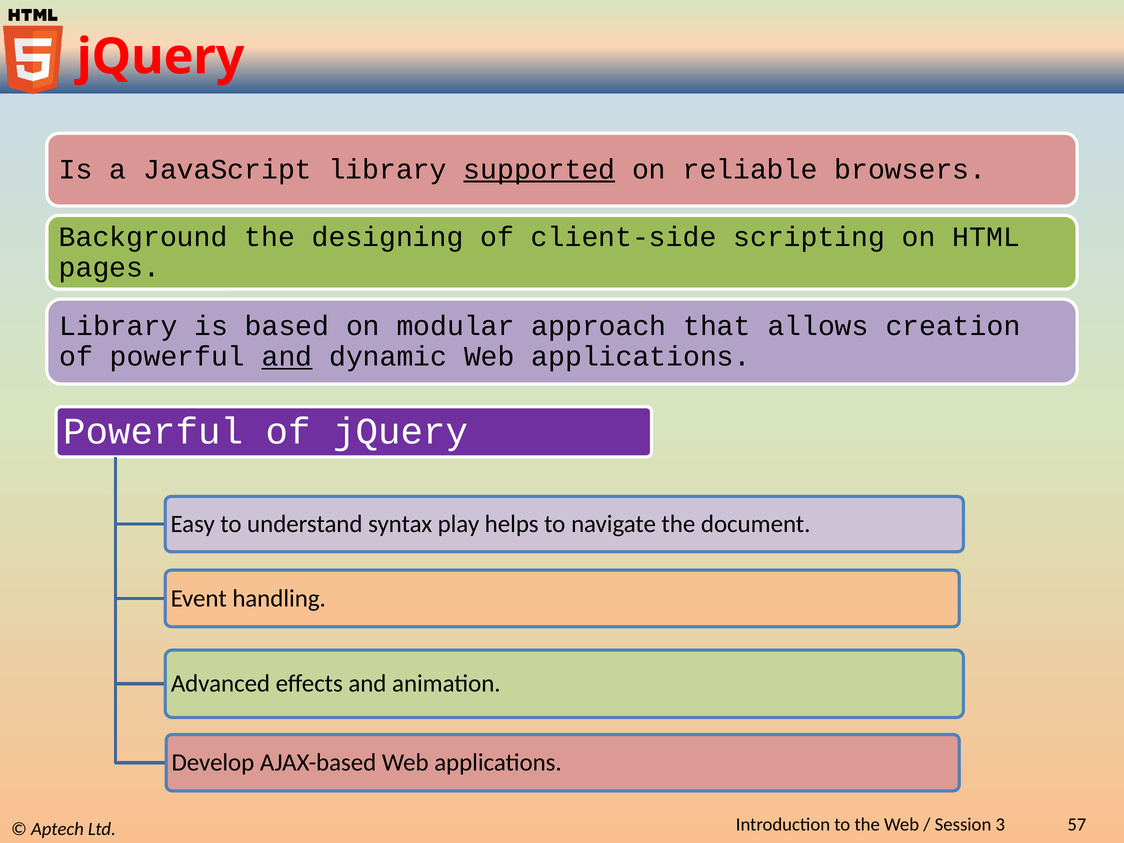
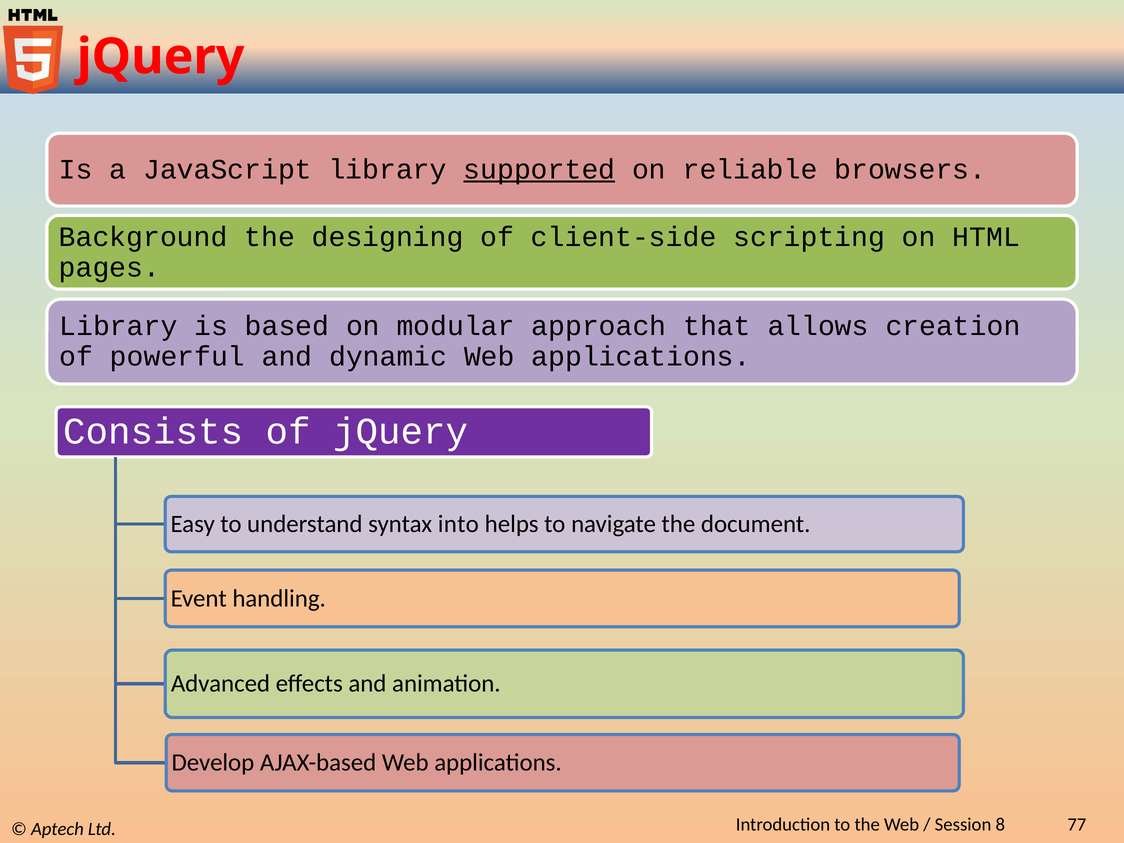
and underline: present -> none (287, 357)
Powerful: Powerful -> Consists (153, 432)
play: play -> into (458, 524)
3: 3 -> 8 (1000, 825)
57: 57 -> 77 (1077, 824)
